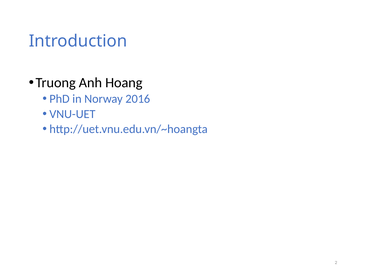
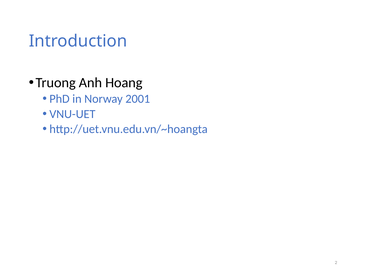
2016: 2016 -> 2001 (138, 99)
